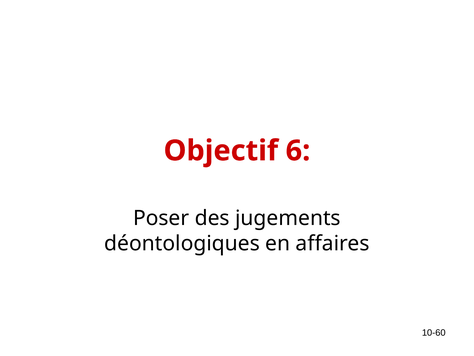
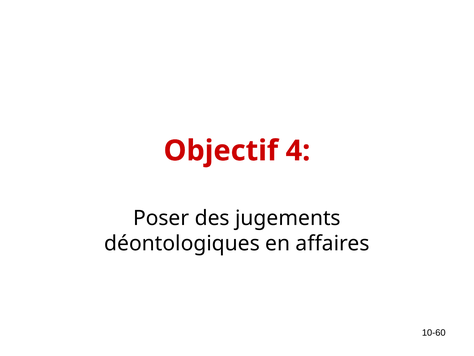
6: 6 -> 4 (298, 151)
